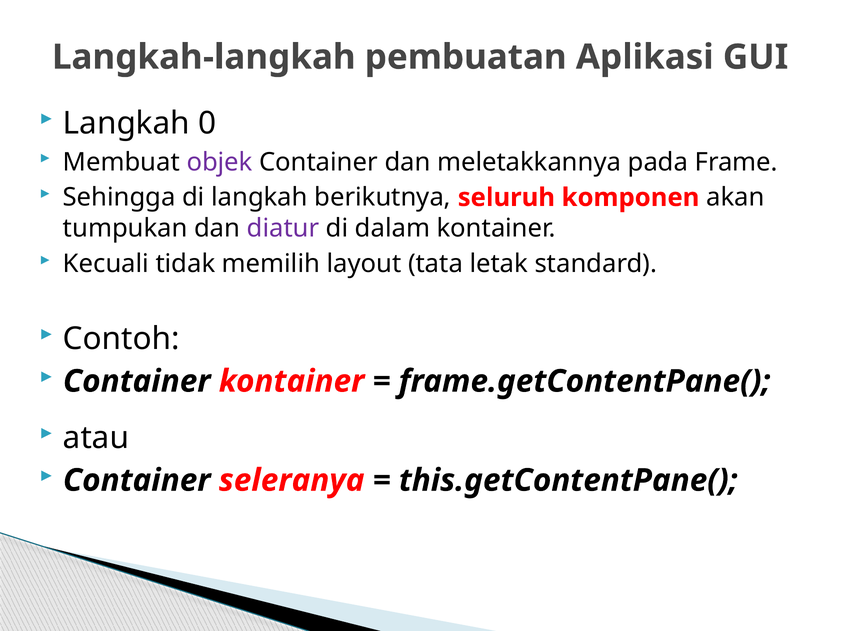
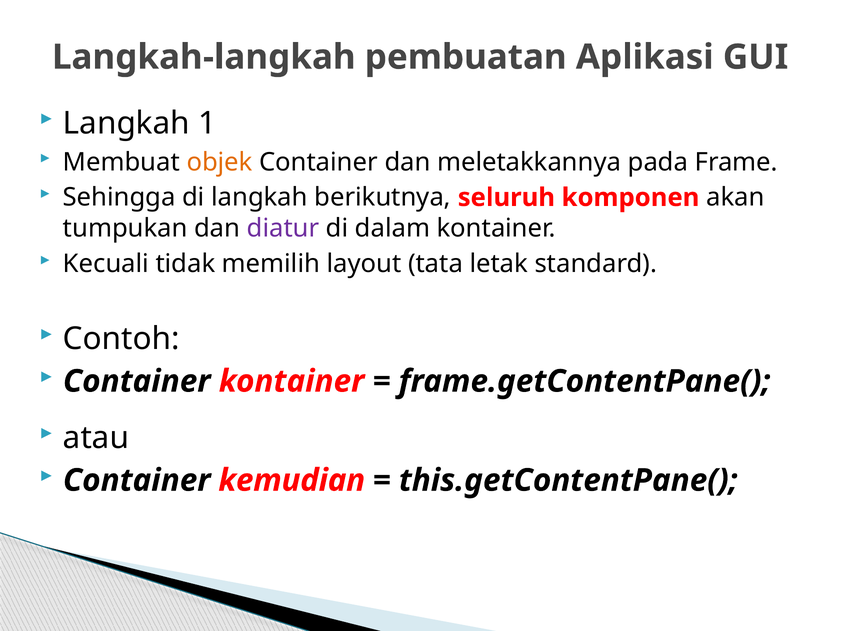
0: 0 -> 1 (207, 123)
objek colour: purple -> orange (220, 162)
seleranya: seleranya -> kemudian (292, 480)
